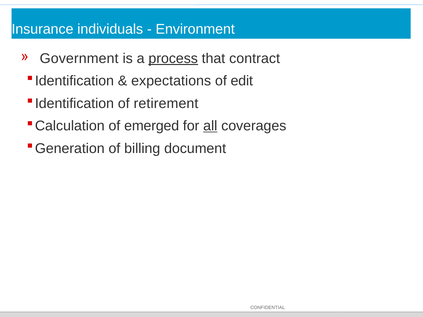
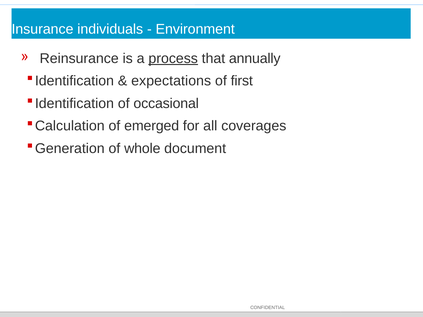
Government: Government -> Reinsurance (79, 58)
contract: contract -> annually (255, 58)
edit: edit -> first (242, 81)
retirement: retirement -> occasional (166, 104)
all underline: present -> none (210, 126)
billing: billing -> whole (142, 149)
